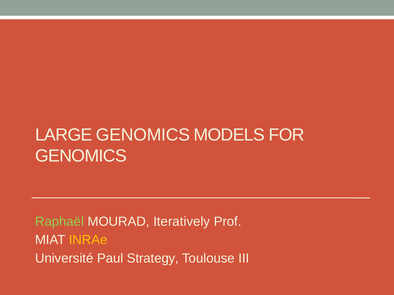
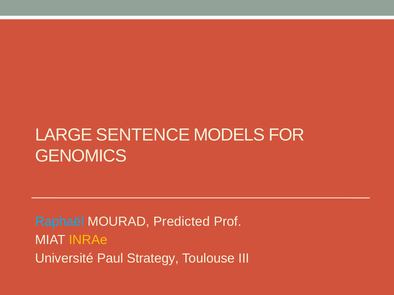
LARGE GENOMICS: GENOMICS -> SENTENCE (143, 135)
Raphaël colour: light green -> light blue (59, 222)
Iteratively: Iteratively -> Predicted (182, 222)
